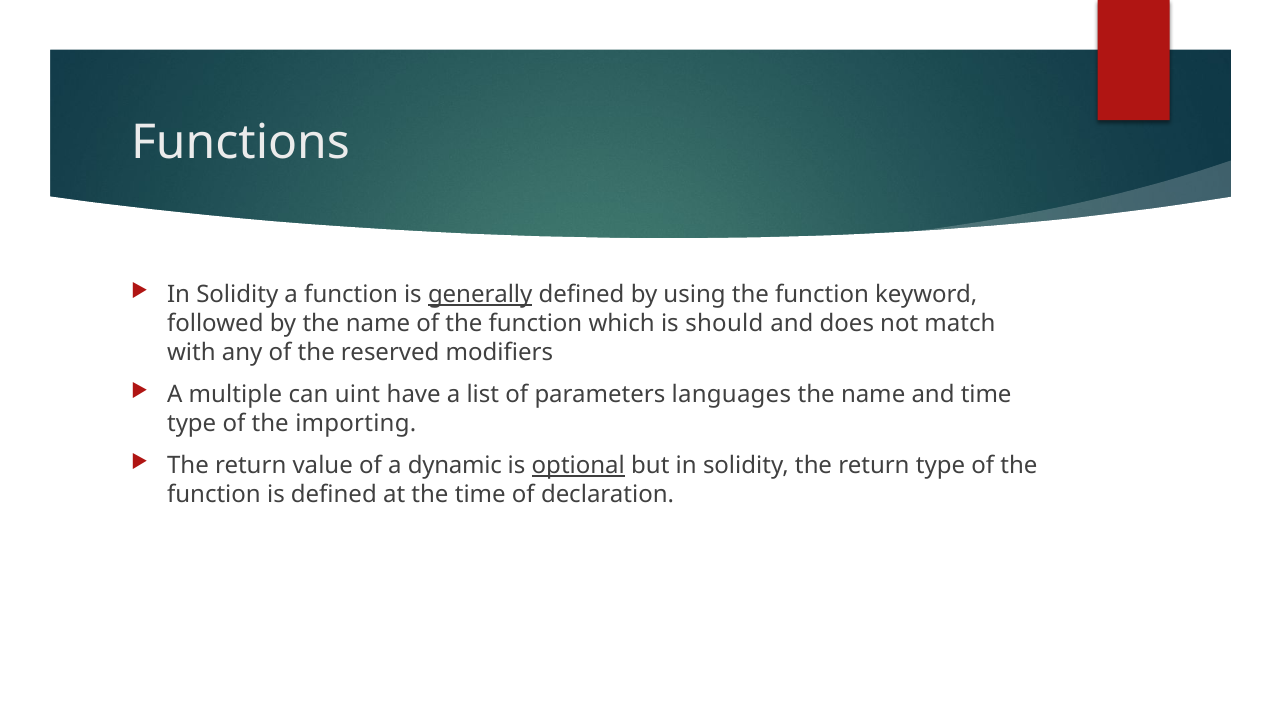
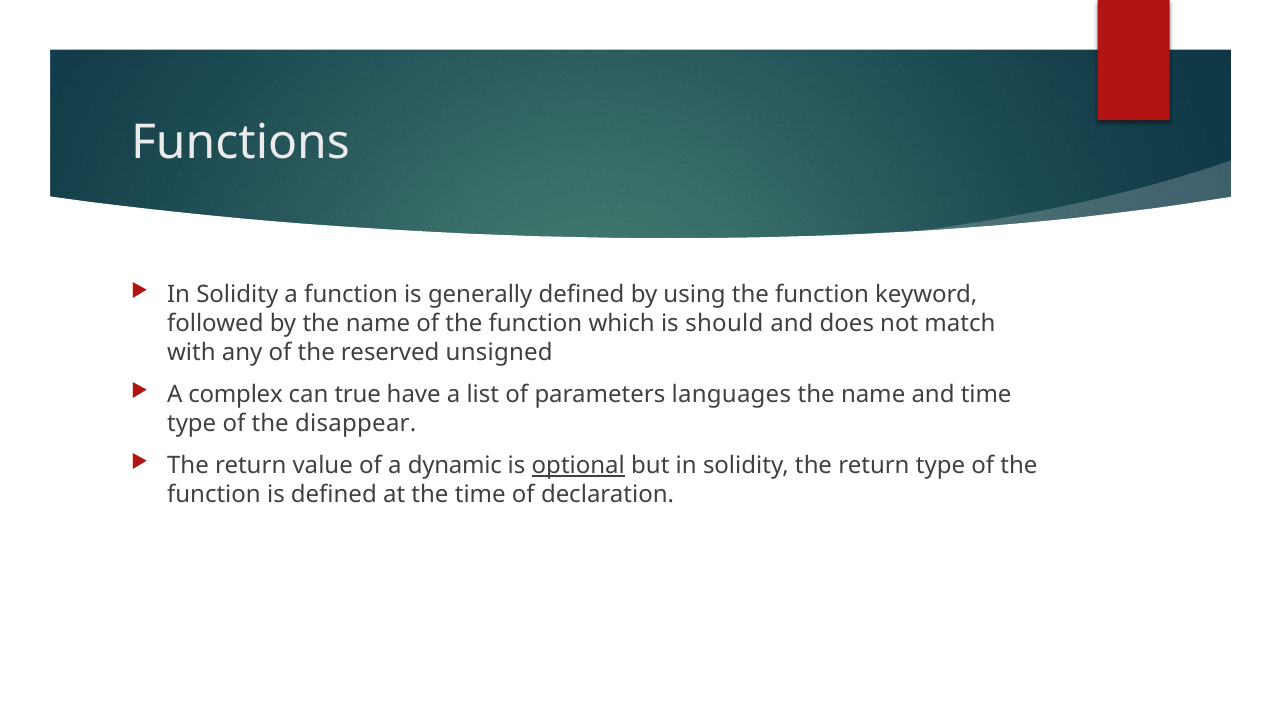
generally underline: present -> none (480, 295)
modifiers: modifiers -> unsigned (499, 352)
multiple: multiple -> complex (236, 395)
uint: uint -> true (358, 395)
importing: importing -> disappear (356, 423)
